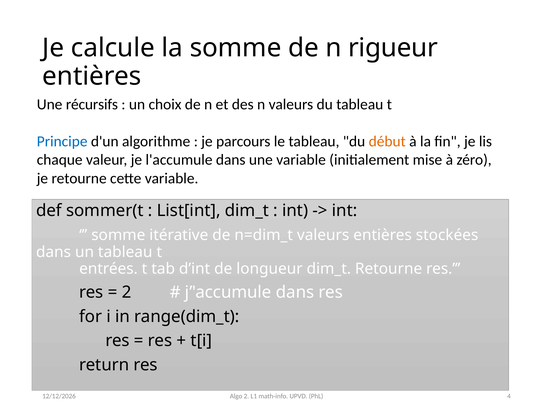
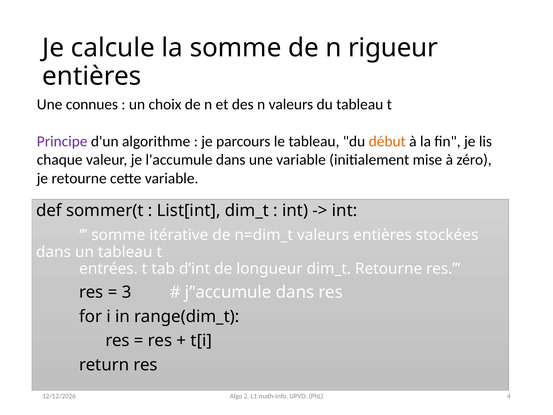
récursifs: récursifs -> connues (92, 104)
Principe colour: blue -> purple (62, 141)
2: 2 -> 3 (127, 292)
